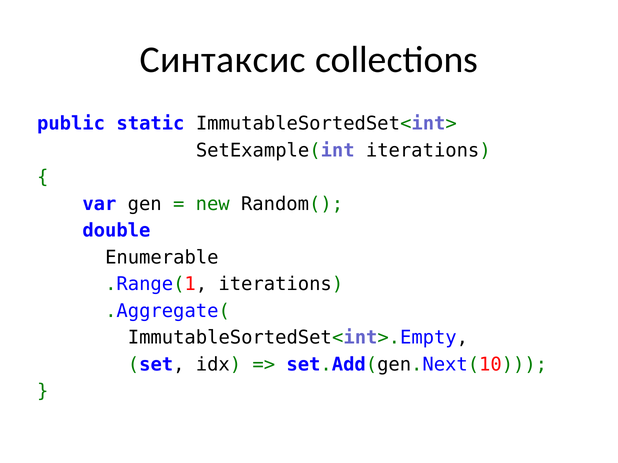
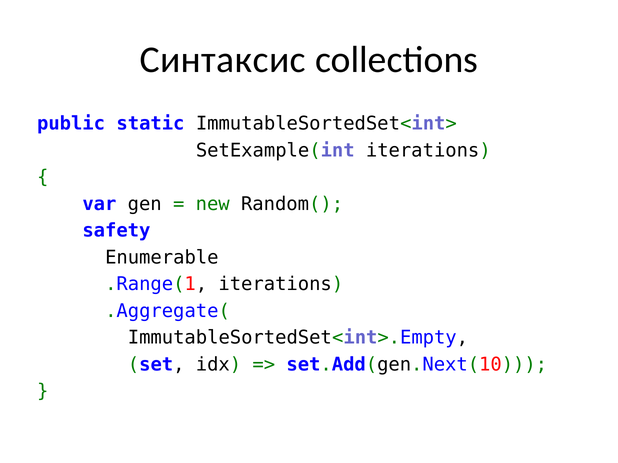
double: double -> safety (116, 231)
